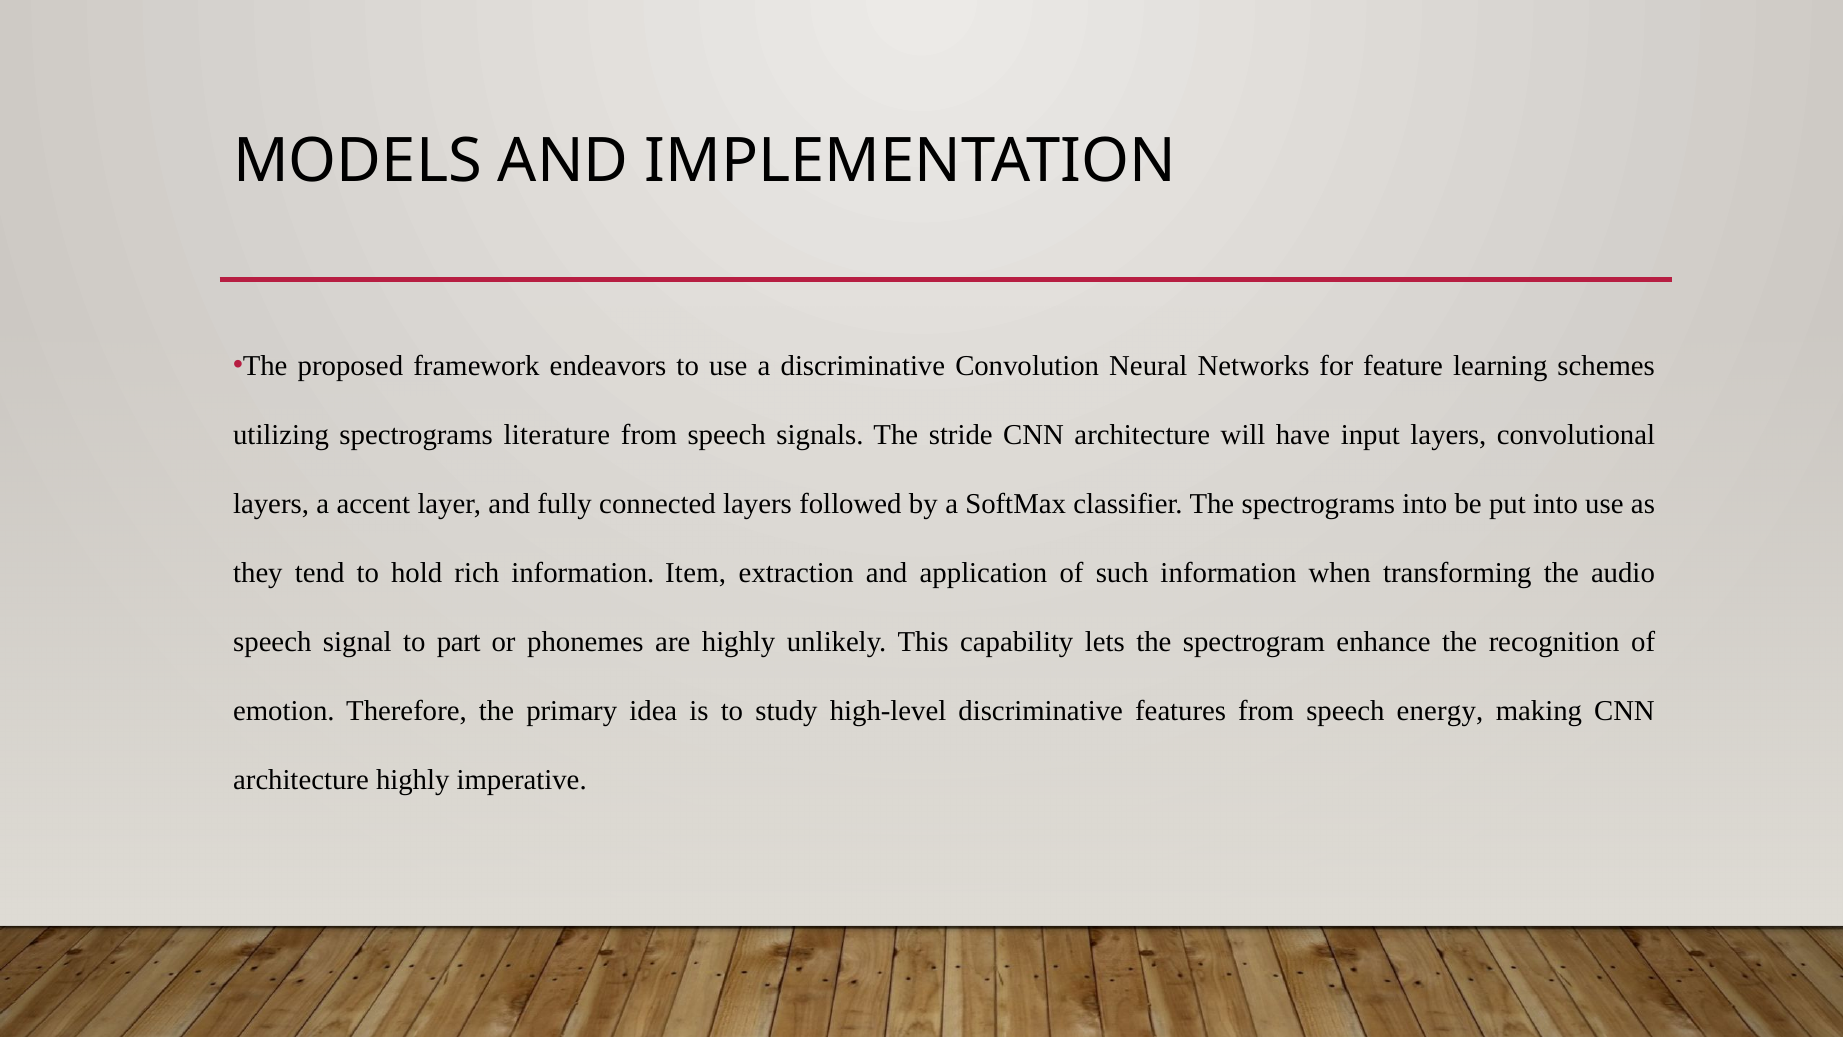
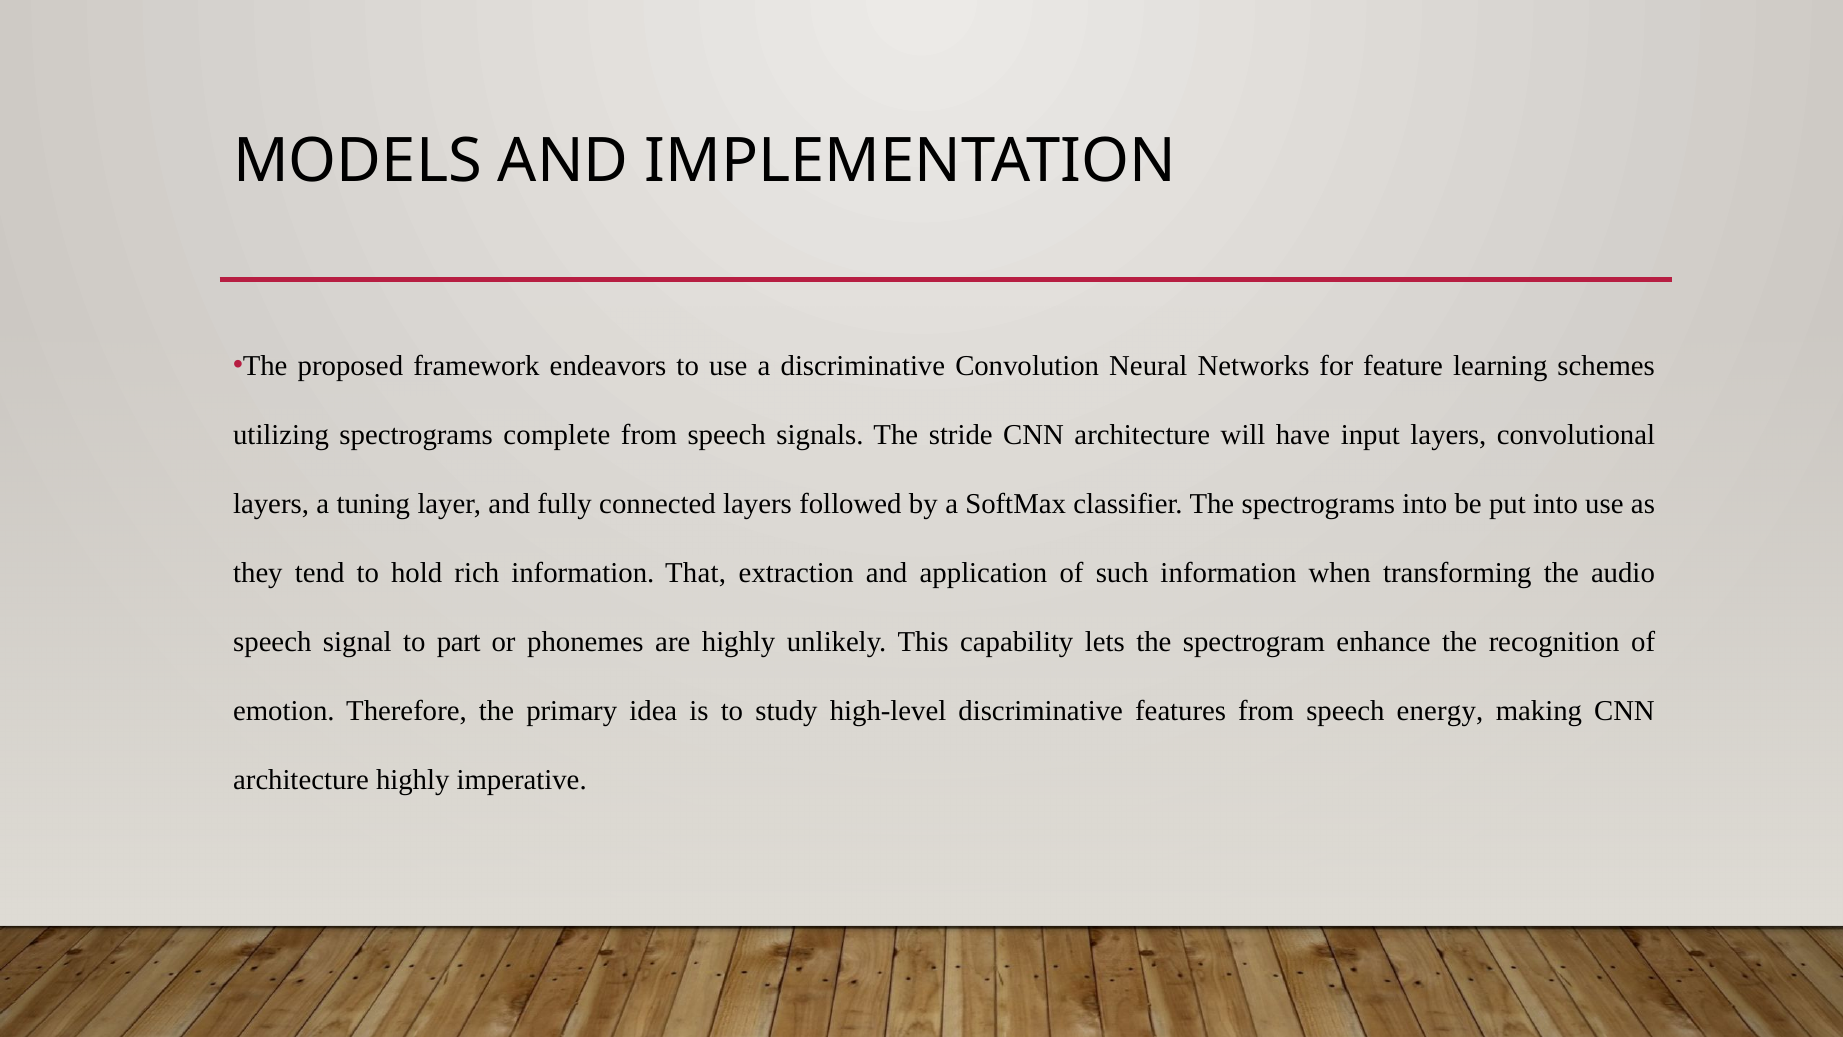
literature: literature -> complete (557, 435)
accent: accent -> tuning (373, 504)
Item: Item -> That (696, 573)
